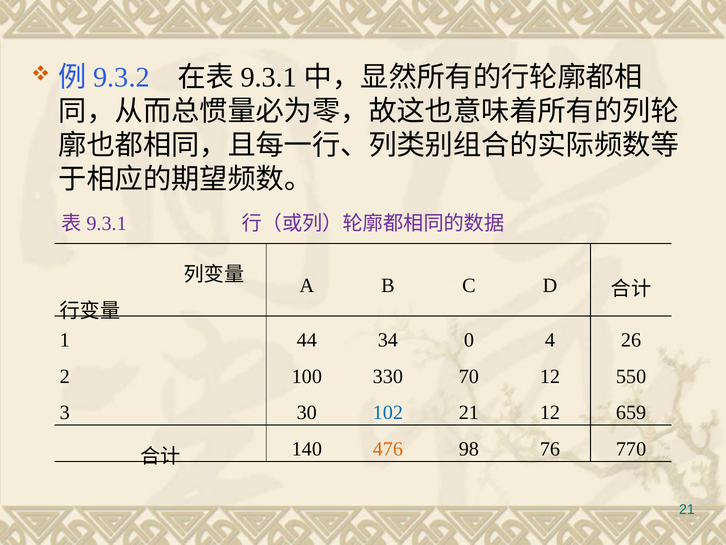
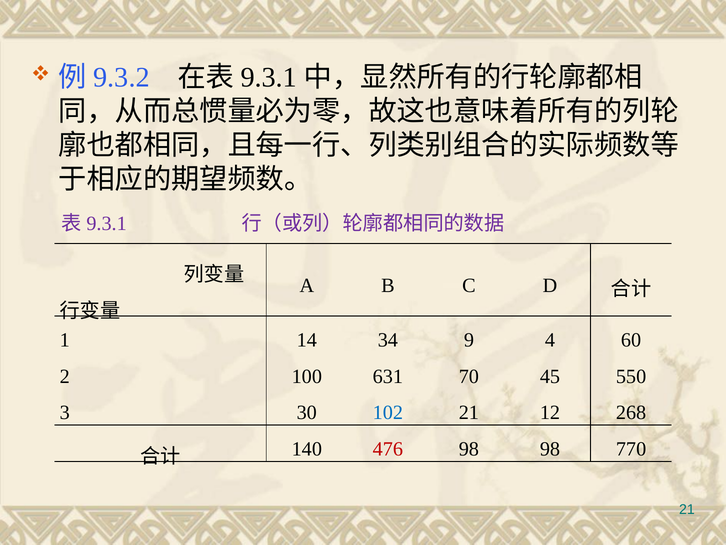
44: 44 -> 14 (307, 340)
0: 0 -> 9 (469, 340)
26: 26 -> 60 (631, 340)
330: 330 -> 631 (388, 376)
70 12: 12 -> 45 (550, 376)
659: 659 -> 268 (631, 412)
476 colour: orange -> red (388, 449)
98 76: 76 -> 98 (550, 449)
